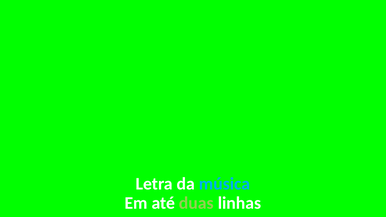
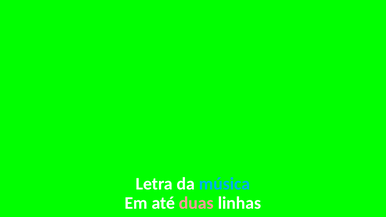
duas colour: light green -> pink (196, 203)
